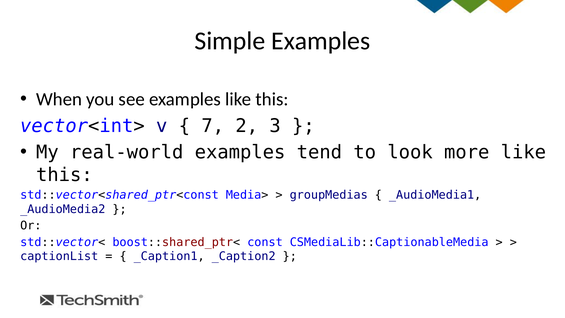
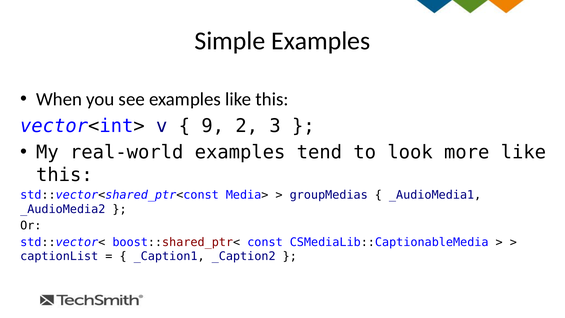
7: 7 -> 9 (213, 126)
